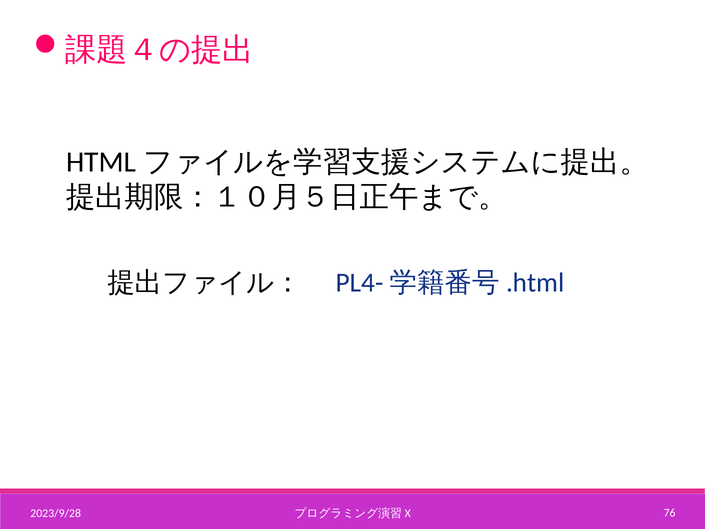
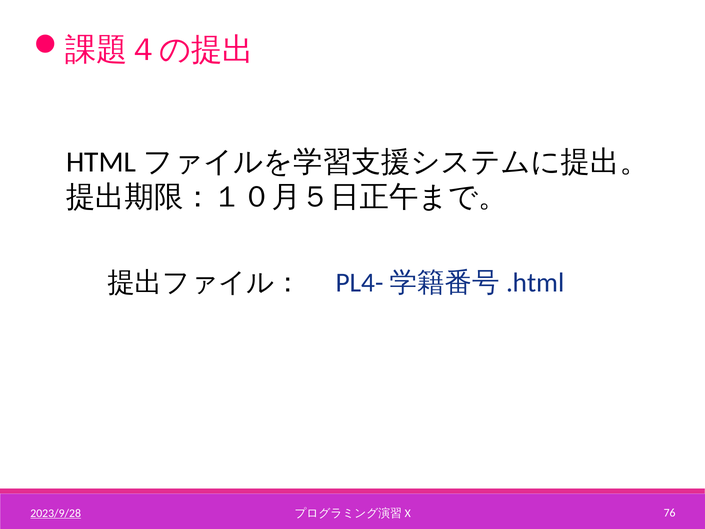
2023/9/28 underline: none -> present (56, 513)
